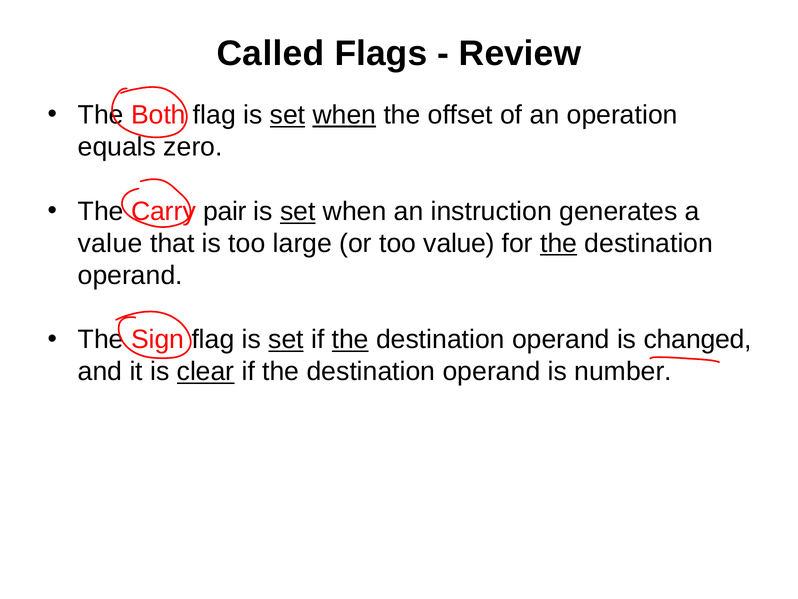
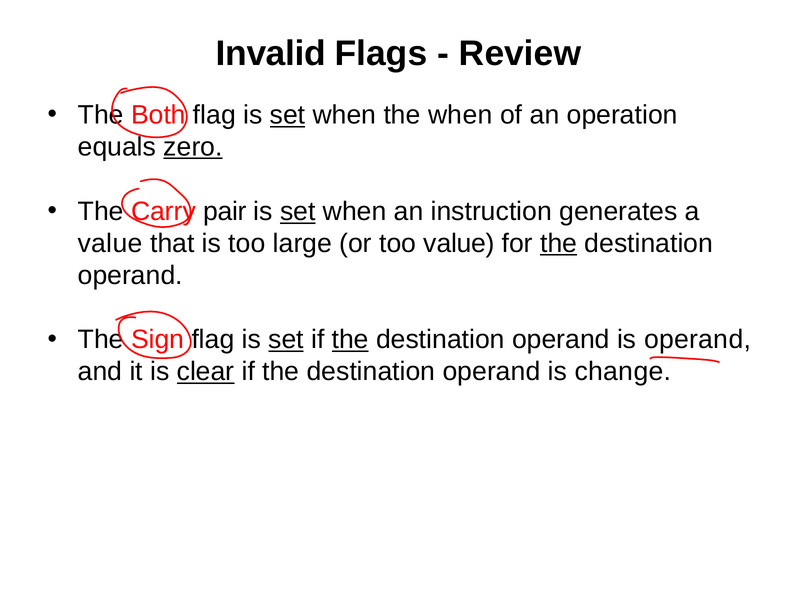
Called: Called -> Invalid (271, 54)
when underline: present -> none (344, 115)
the offset: offset -> when (460, 115)
zero underline: none -> present (193, 147)
is changed: changed -> operand (698, 339)
number: number -> change (623, 371)
